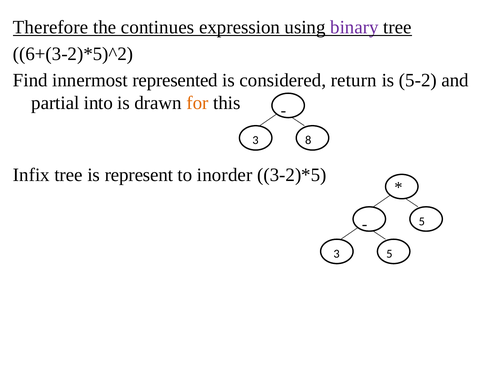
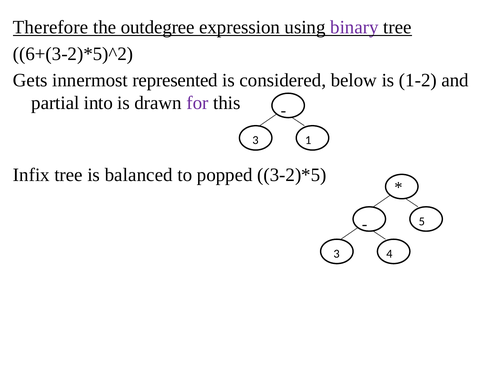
continues: continues -> outdegree (158, 27)
Find: Find -> Gets (30, 80)
return: return -> below (354, 80)
5-2: 5-2 -> 1-2 (418, 80)
for colour: orange -> purple (197, 103)
8: 8 -> 1 (308, 140)
represent: represent -> balanced (139, 175)
inorder: inorder -> popped (225, 175)
3 5: 5 -> 4 (389, 254)
